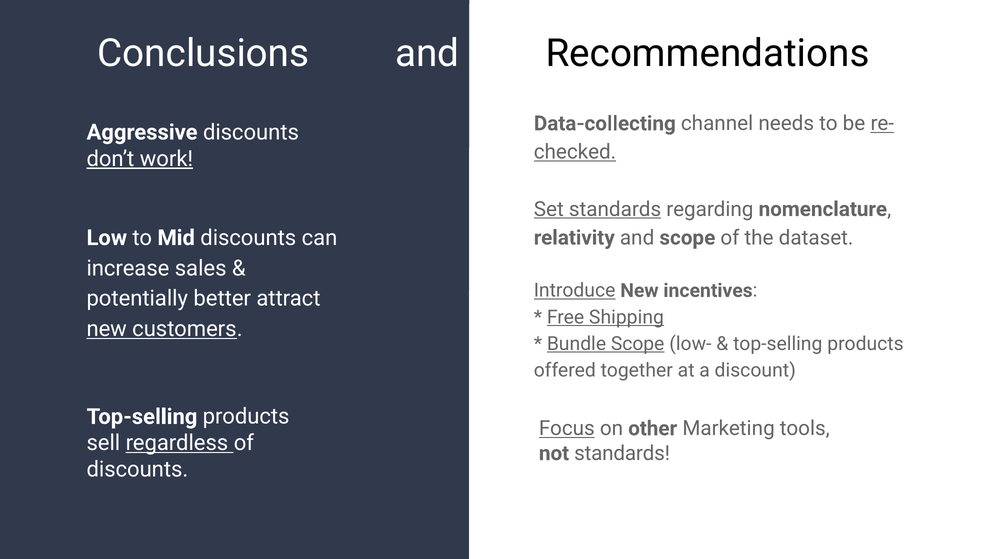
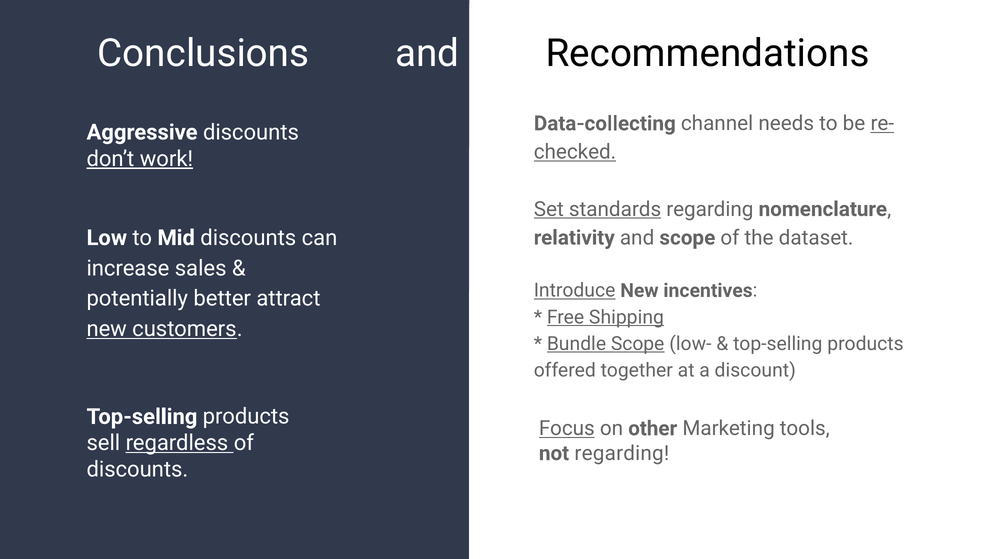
not standards: standards -> regarding (622, 453)
